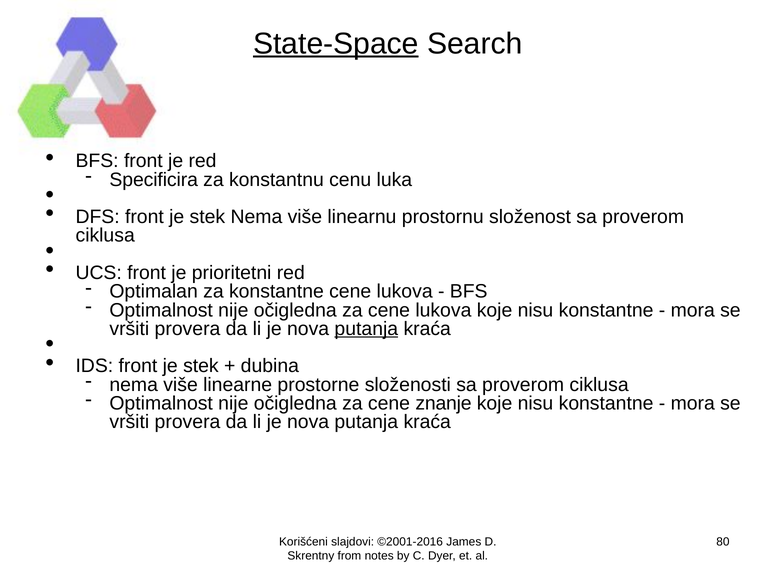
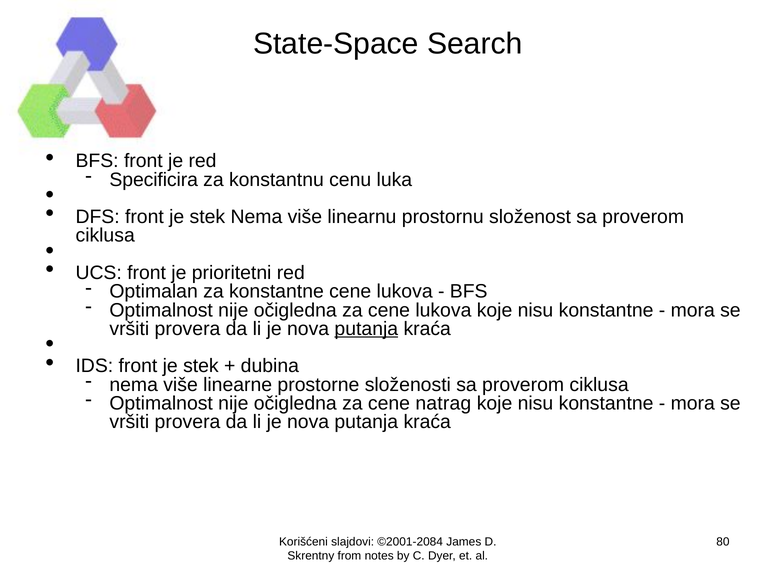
State-Space underline: present -> none (336, 44)
znanje: znanje -> natrag (443, 403)
©2001-2016: ©2001-2016 -> ©2001-2084 (410, 542)
